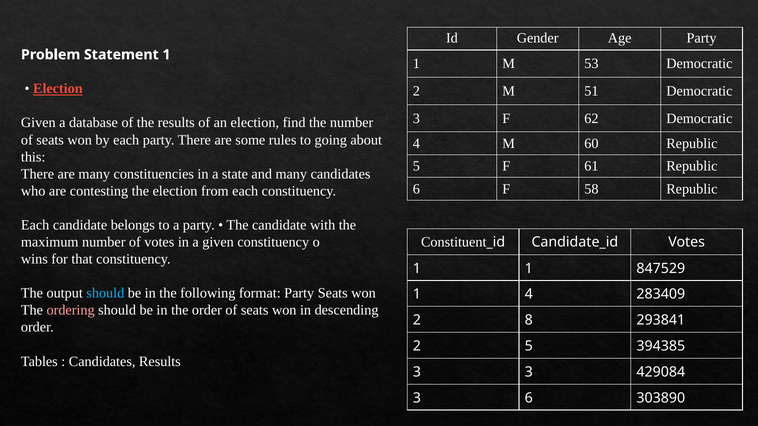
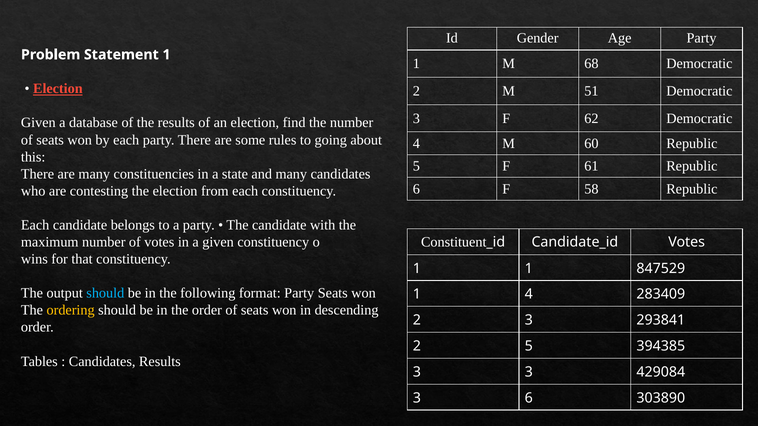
53: 53 -> 68 (591, 64)
ordering colour: pink -> yellow (71, 311)
2 8: 8 -> 3 (529, 320)
